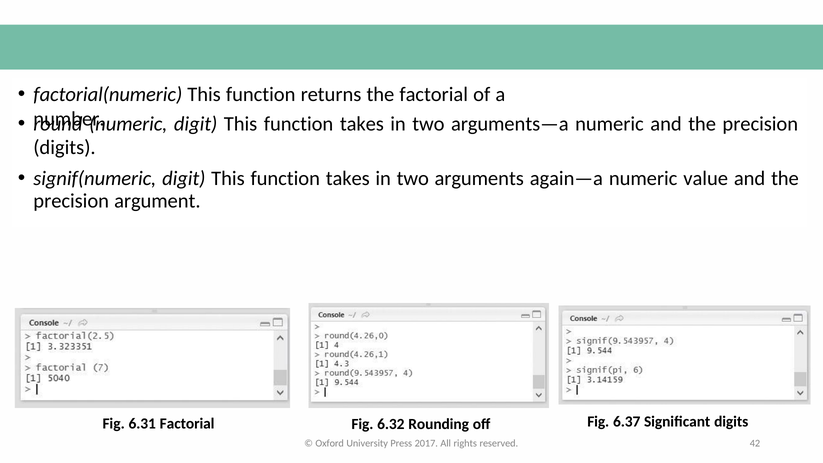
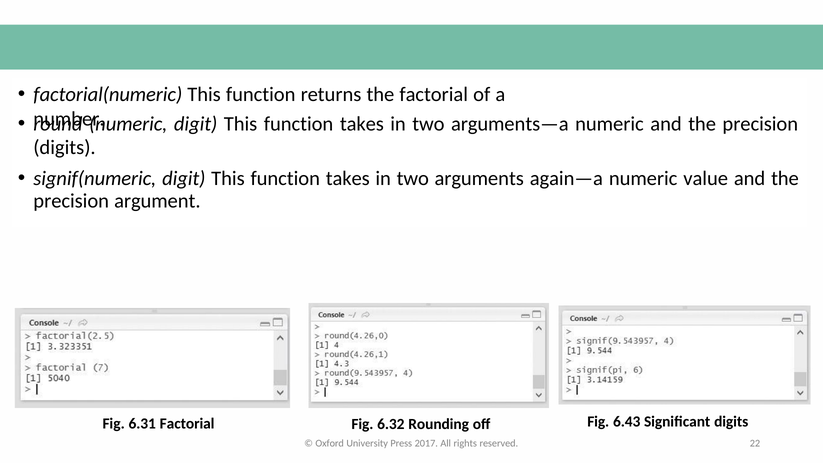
6.37: 6.37 -> 6.43 (627, 422)
42: 42 -> 22 (755, 443)
